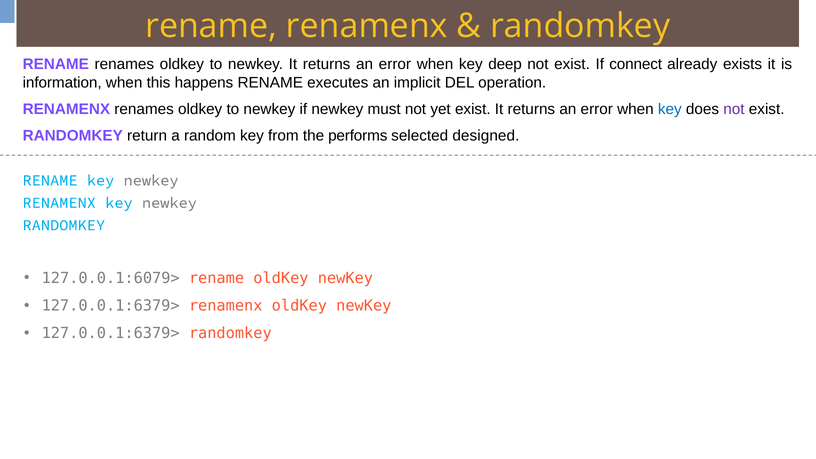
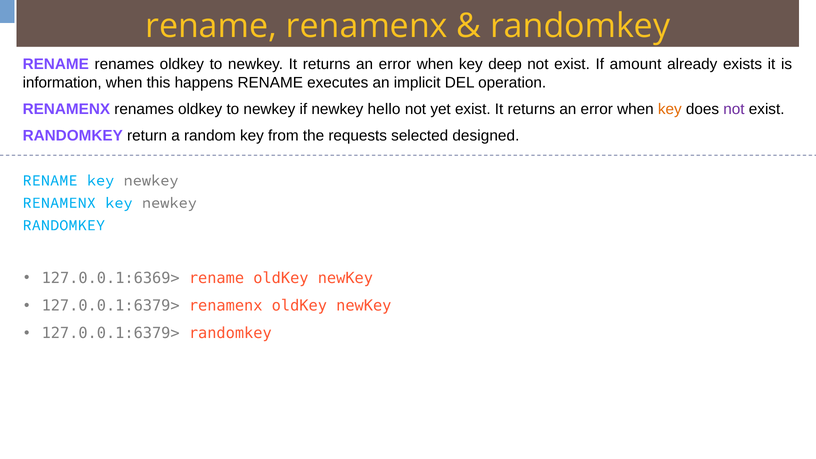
connect: connect -> amount (636, 64)
must: must -> hello (384, 109)
key colour: blue -> orange (670, 109)
performs: performs -> requests (358, 136)
127.0.0.1:6079>: 127.0.0.1:6079> -> 127.0.0.1:6369> (111, 278)
